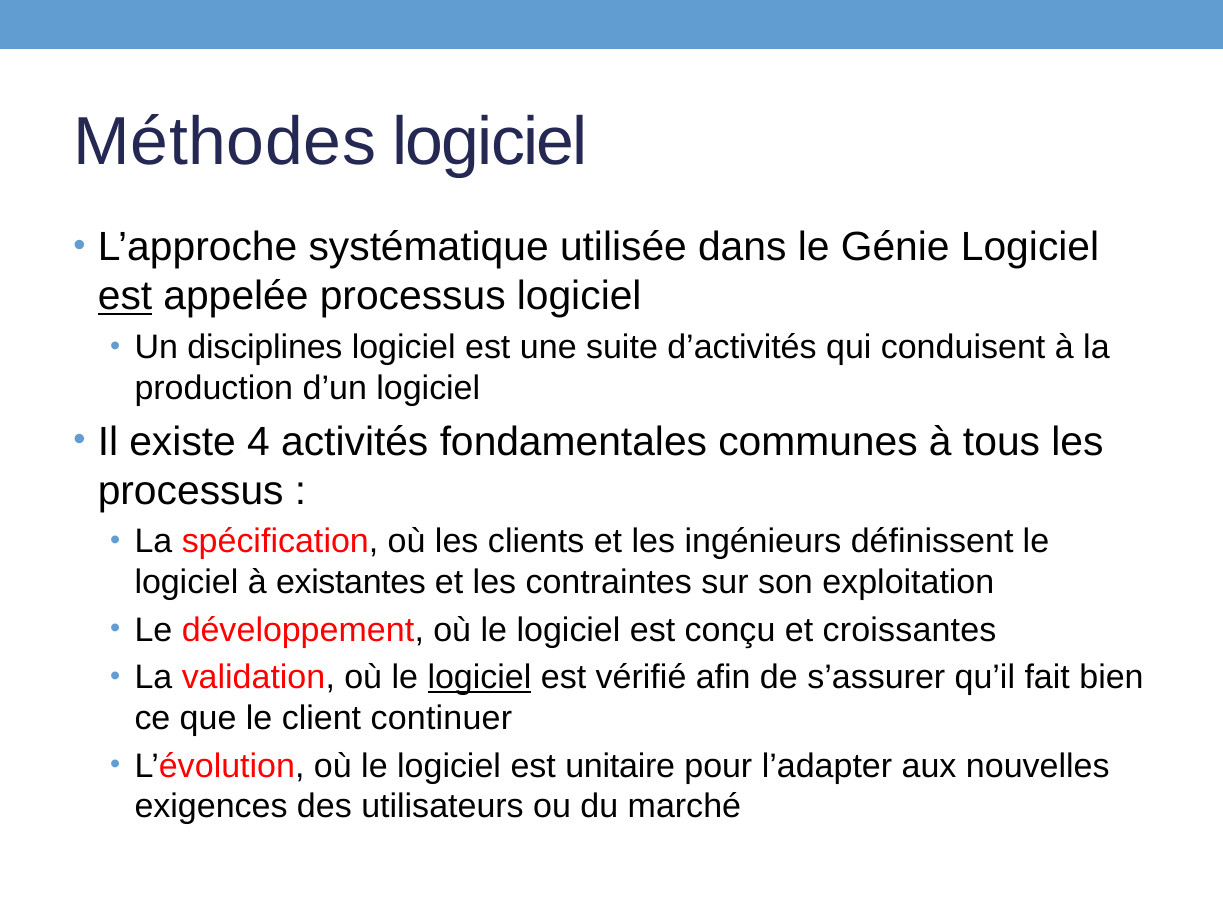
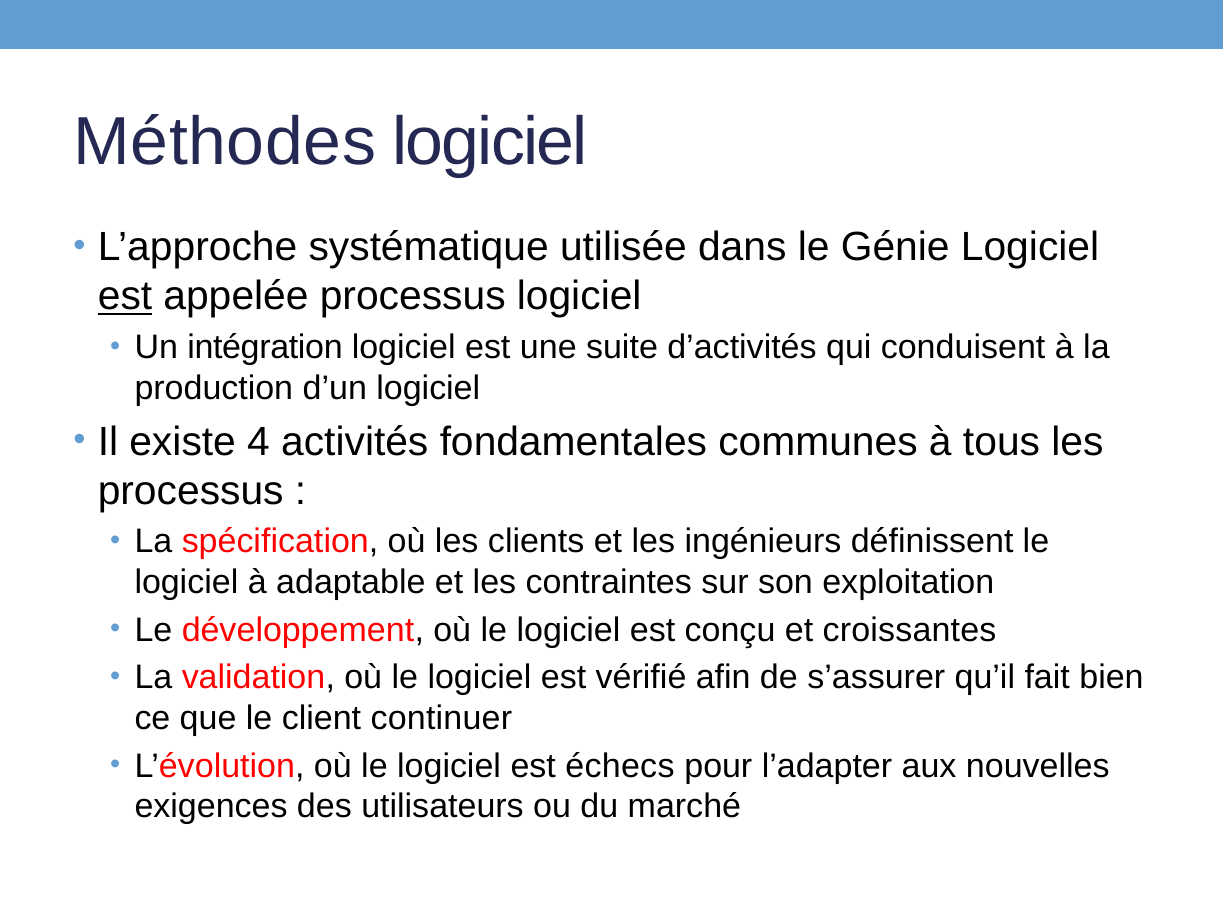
disciplines: disciplines -> intégration (265, 348)
existantes: existantes -> adaptable (351, 583)
logiciel underline: present -> none (479, 678)
unitaire: unitaire -> échecs (620, 766)
